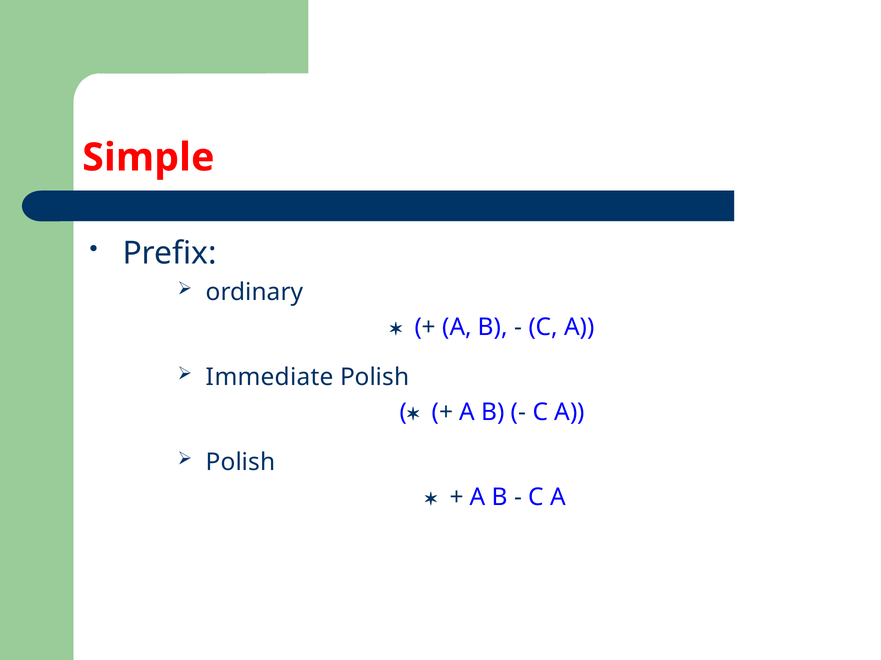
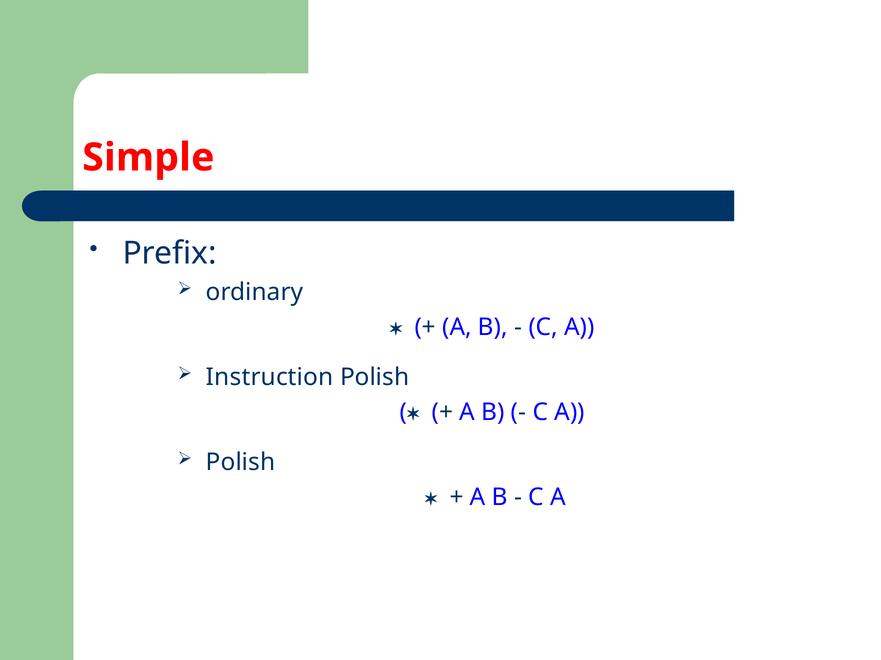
Immediate: Immediate -> Instruction (270, 378)
